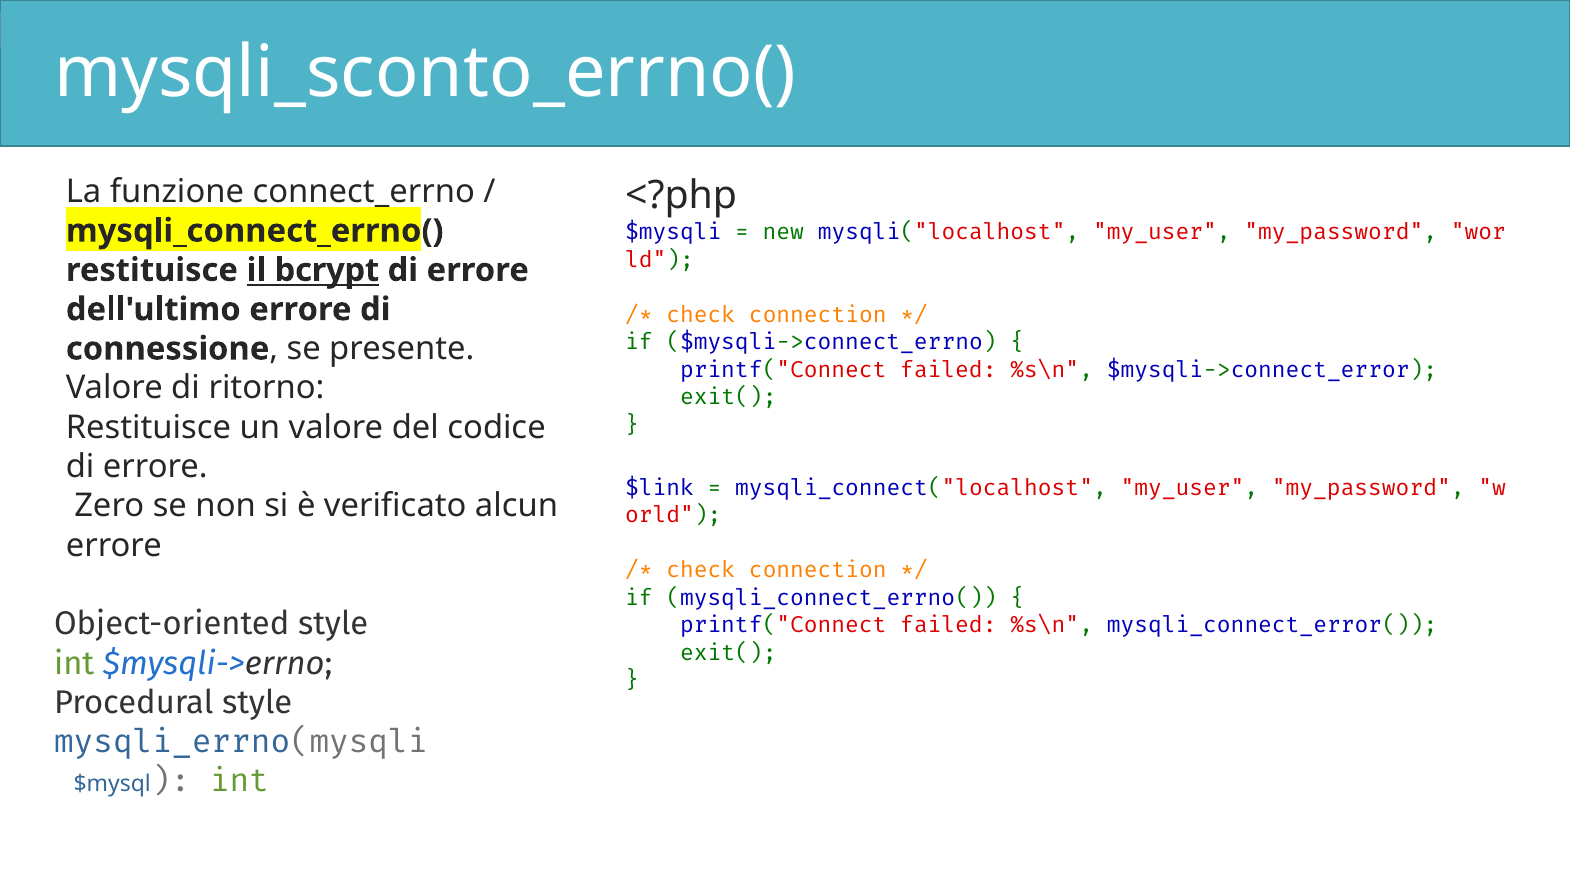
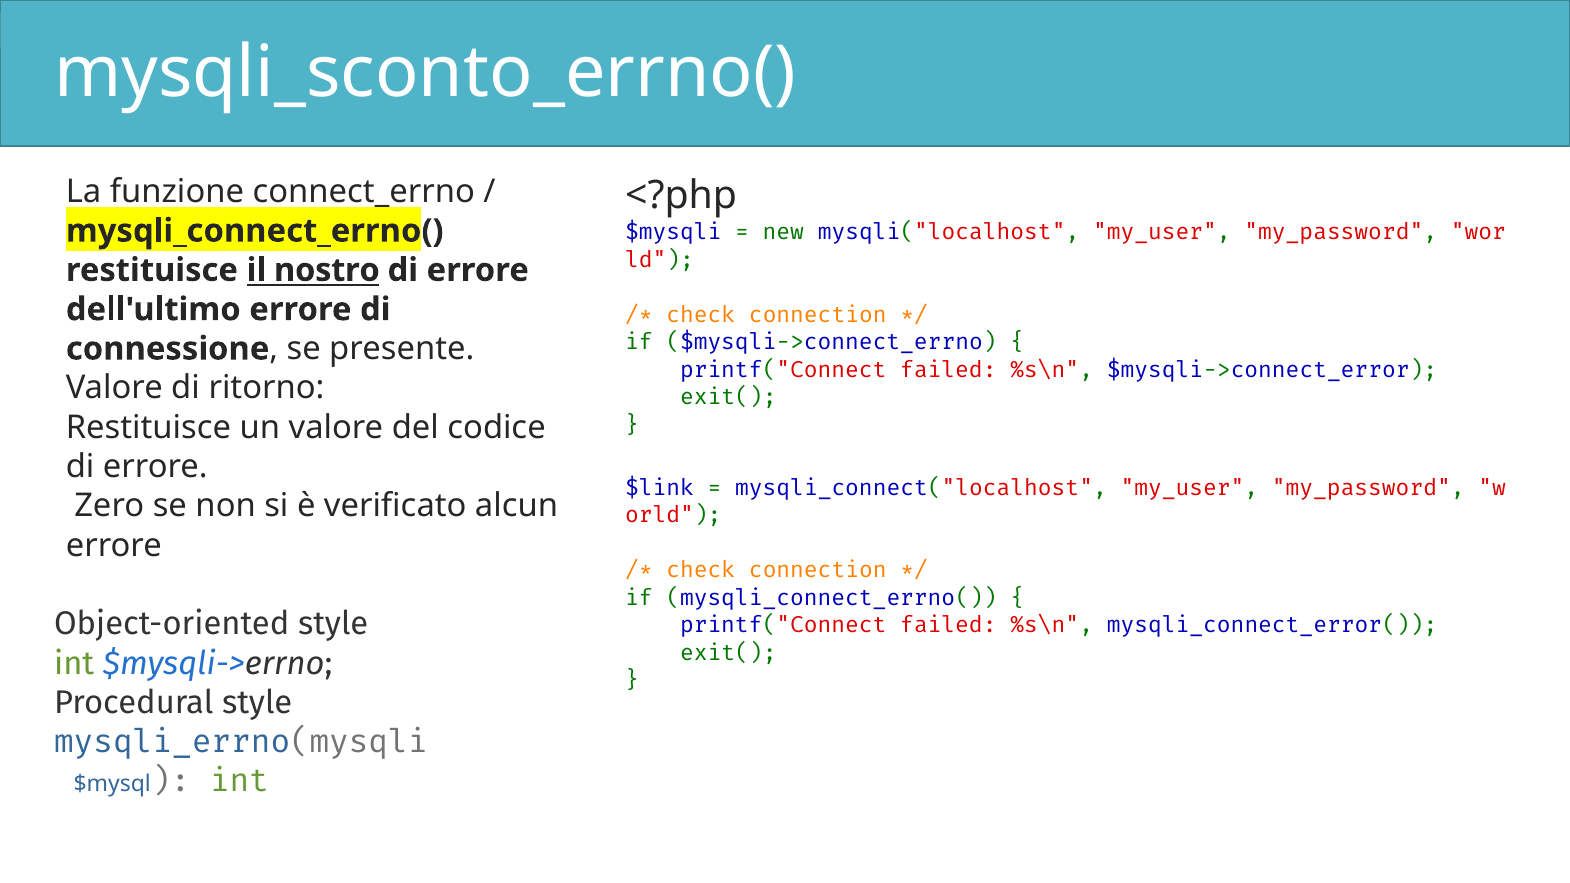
bcrypt: bcrypt -> nostro (327, 270)
